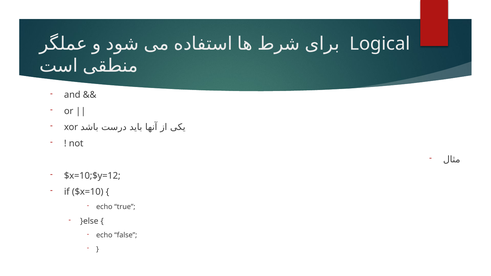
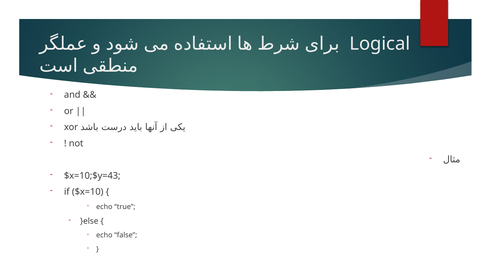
$x=10;$y=12: $x=10;$y=12 -> $x=10;$y=43 (92, 176)
